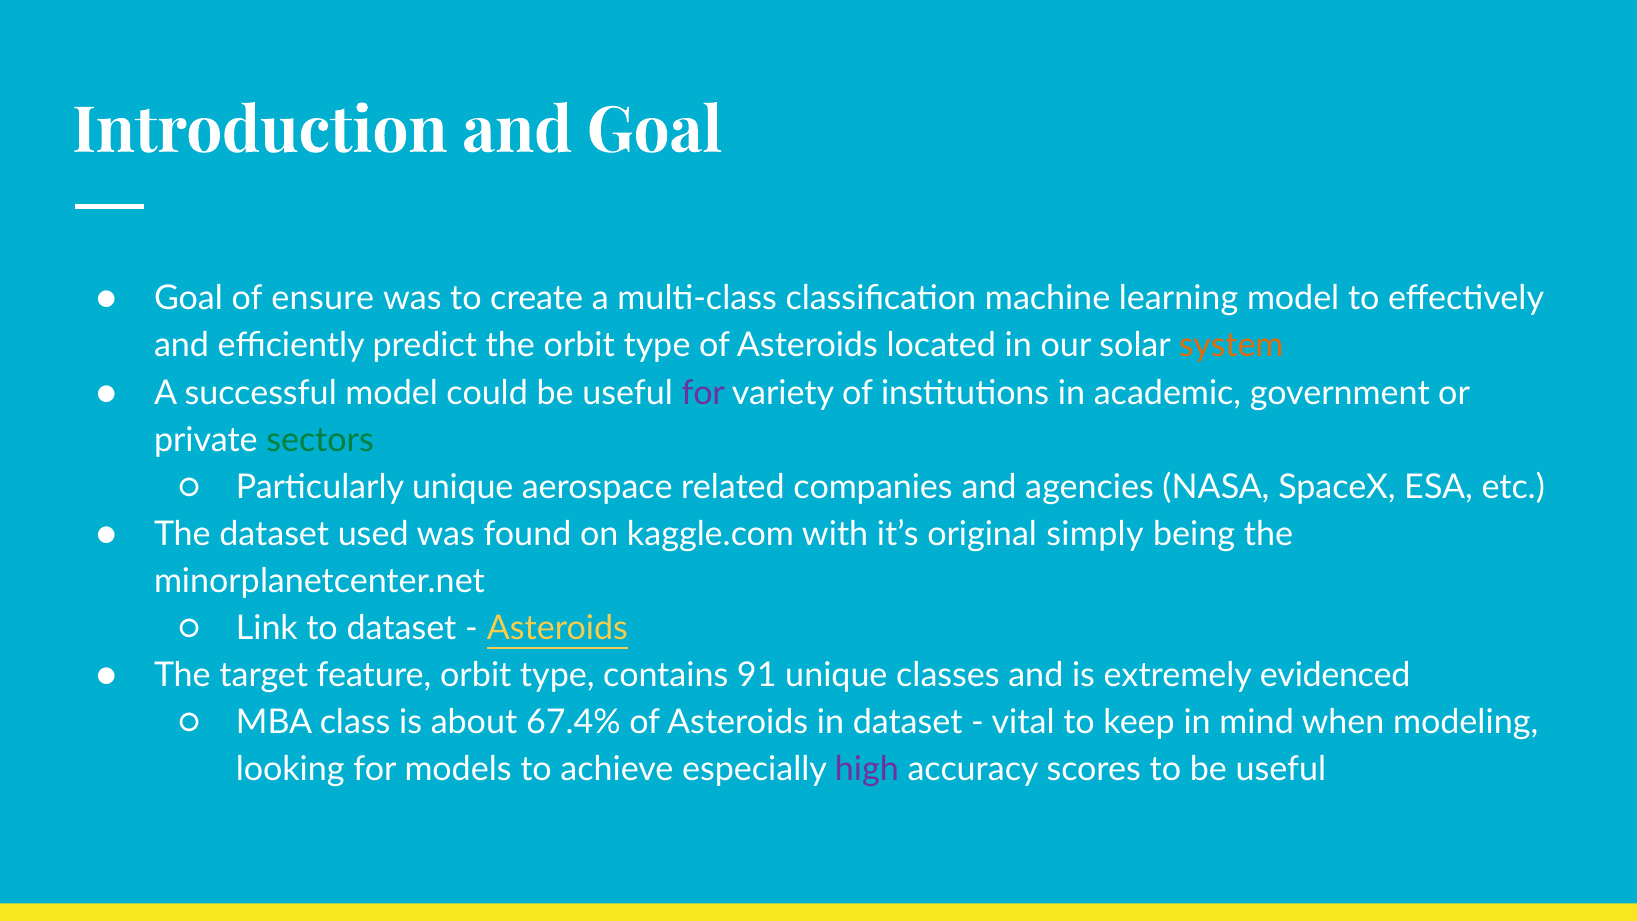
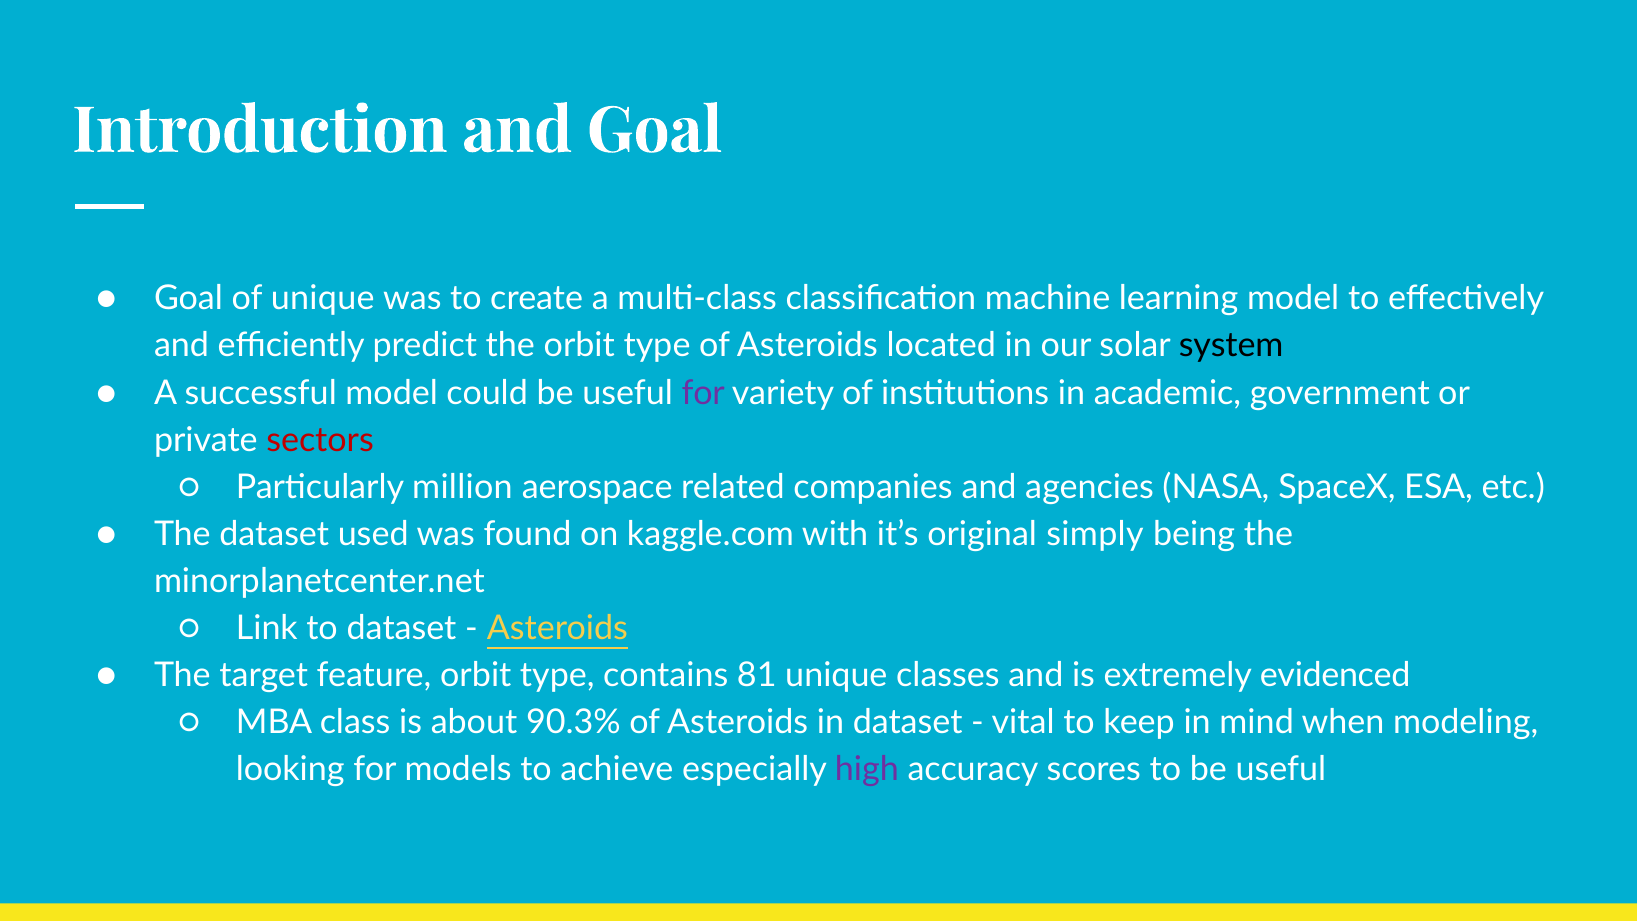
of ensure: ensure -> unique (323, 299)
system colour: orange -> black (1231, 346)
sectors colour: green -> red (320, 440)
Particularly unique: unique -> million (462, 487)
91: 91 -> 81 (757, 675)
67.4%: 67.4% -> 90.3% (573, 722)
